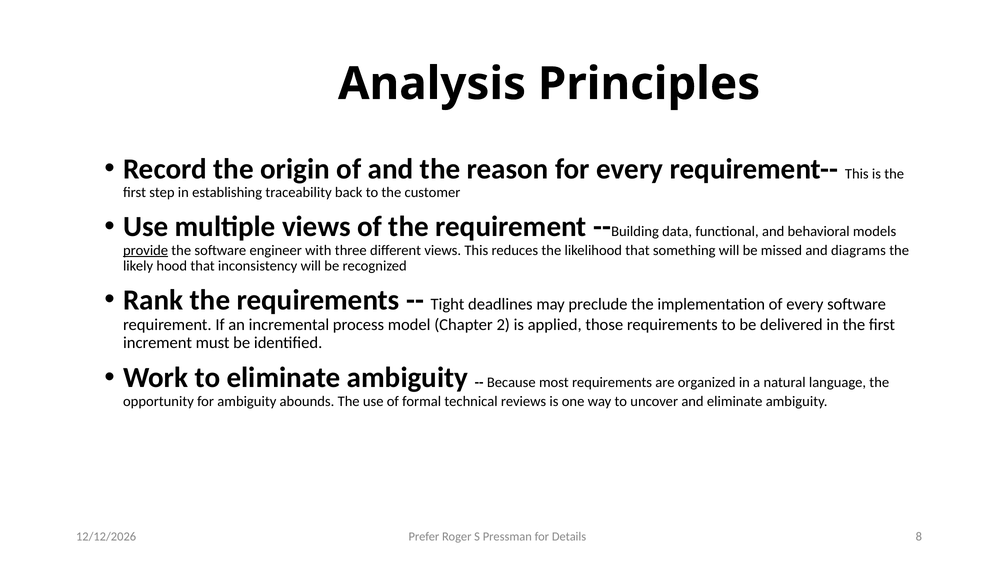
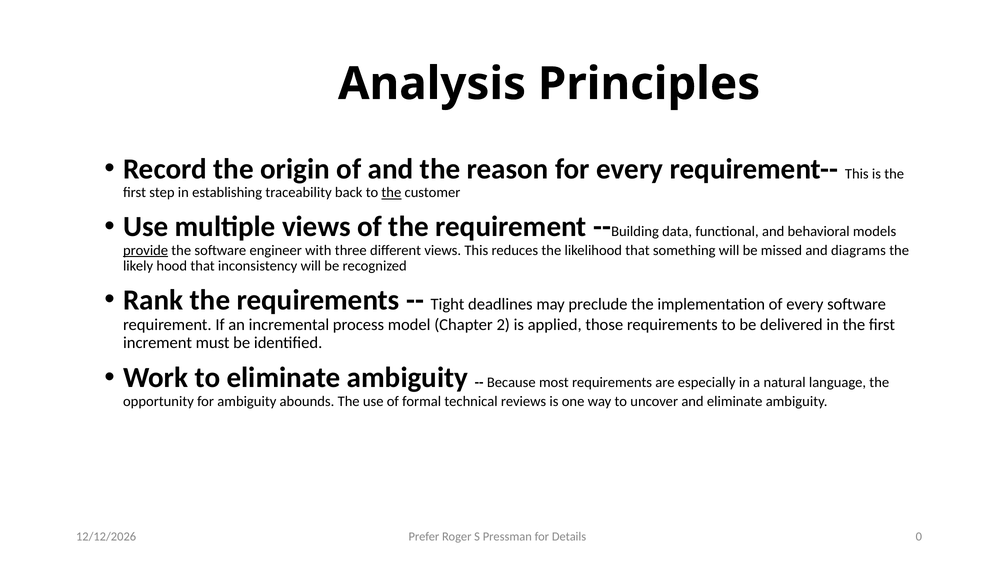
the underline: none -> present (391, 192)
organized: organized -> especially (707, 382)
8: 8 -> 0 (919, 536)
